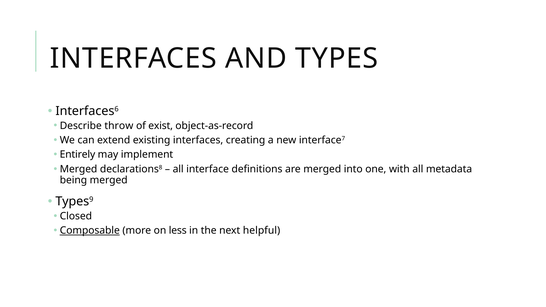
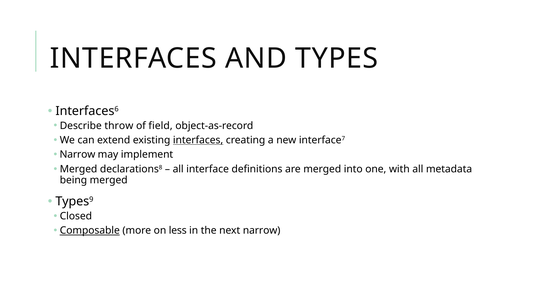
exist: exist -> field (161, 126)
interfaces underline: none -> present (198, 140)
Entirely: Entirely -> Narrow (77, 155)
next helpful: helpful -> narrow (262, 231)
